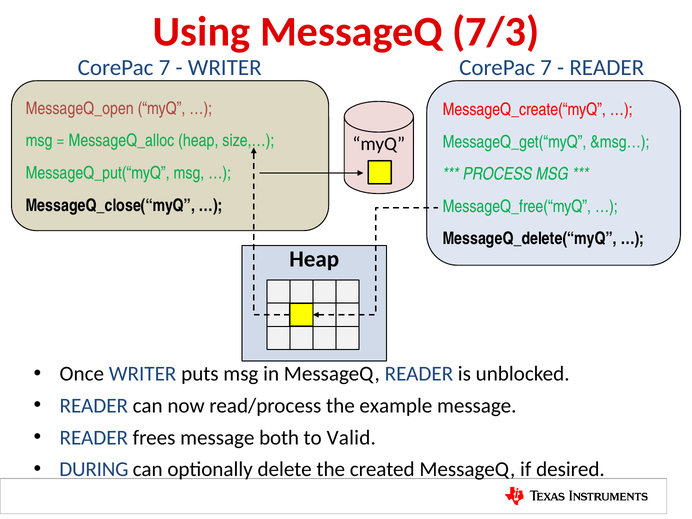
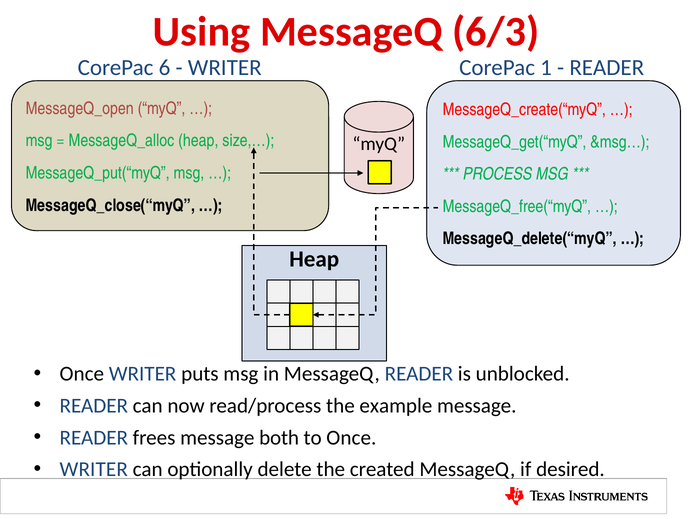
7/3: 7/3 -> 6/3 (496, 32)
7: 7 -> 6 (165, 68)
WRITER CorePac 7: 7 -> 1 (546, 68)
to Valid: Valid -> Once (351, 438)
DURING: DURING -> WRITER (94, 469)
